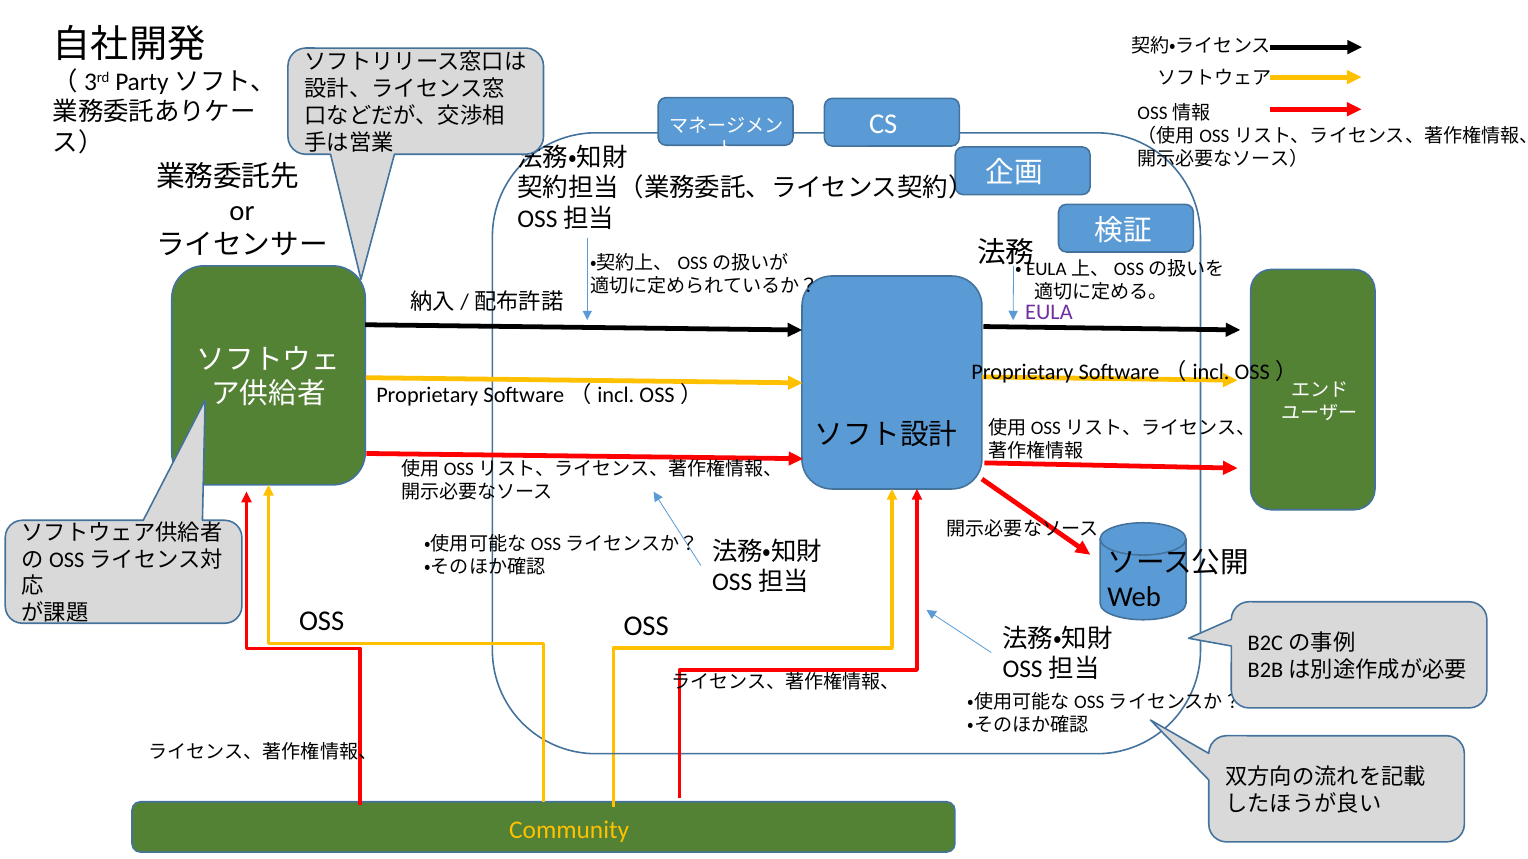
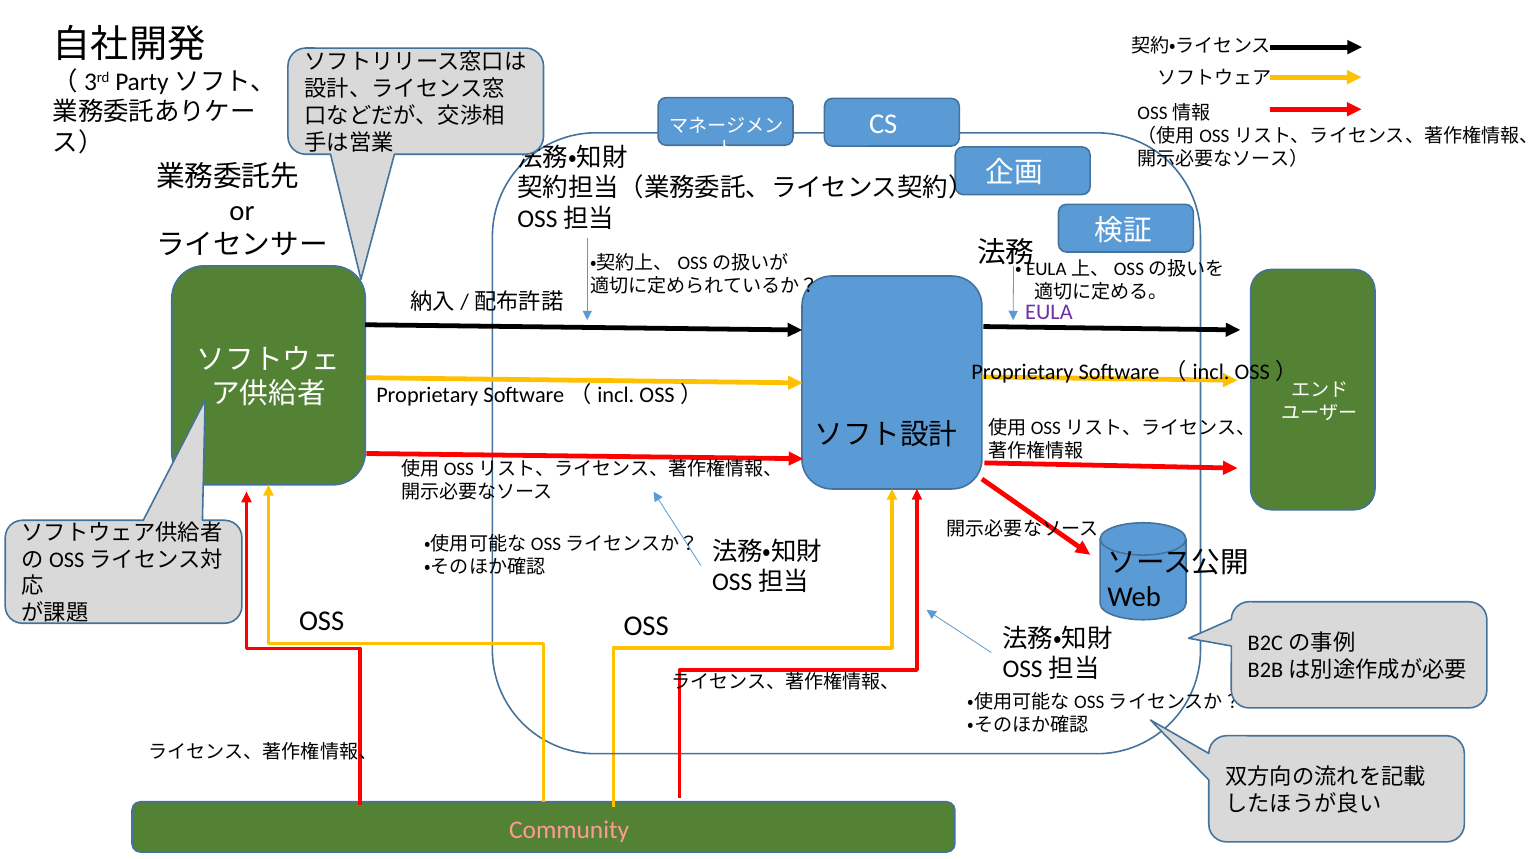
Community colour: yellow -> pink (569, 830)
